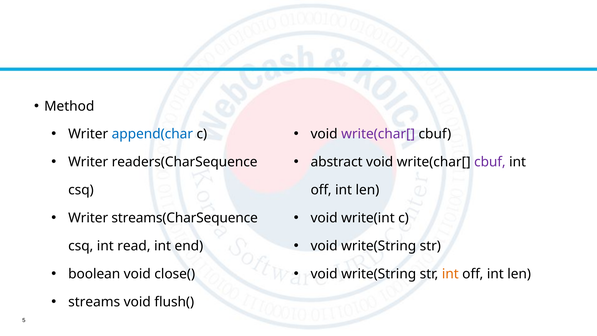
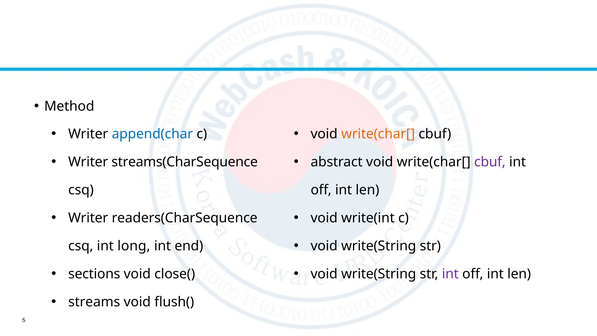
write(char[ colour: purple -> orange (378, 134)
readers(CharSequence: readers(CharSequence -> streams(CharSequence (185, 162)
streams(CharSequence: streams(CharSequence -> readers(CharSequence (185, 218)
read: read -> long (134, 246)
boolean: boolean -> sections (94, 274)
int colour: orange -> purple (450, 274)
